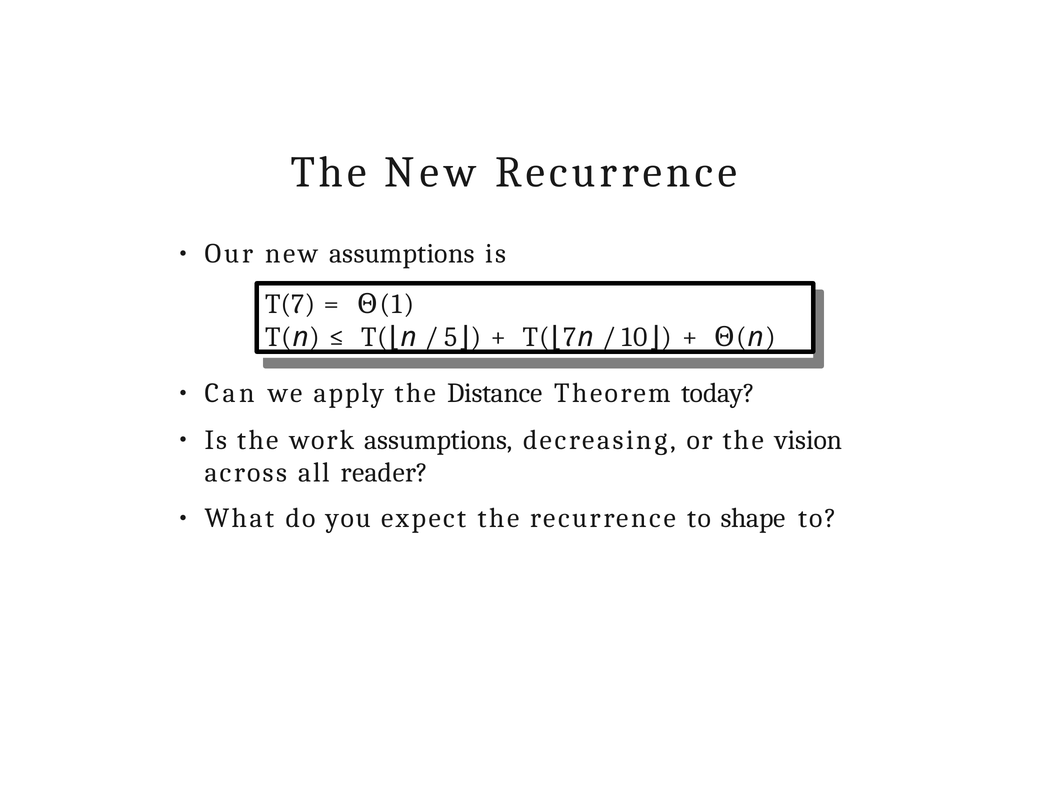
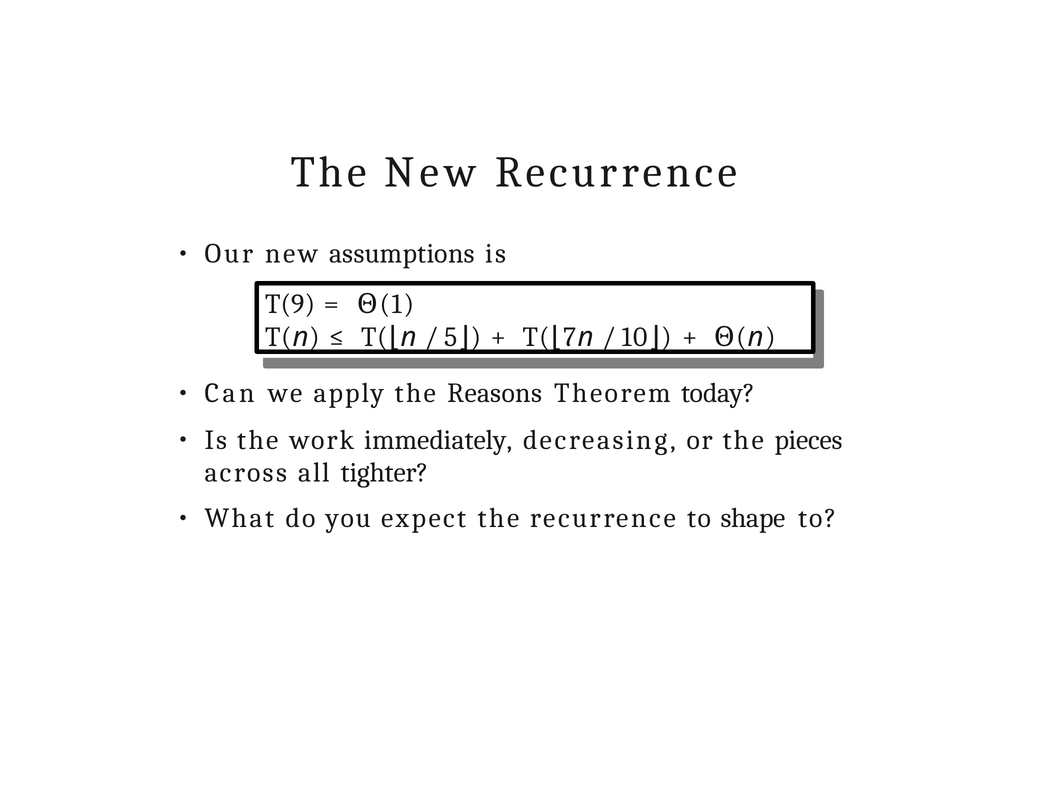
T(7: T(7 -> T(9 (290, 304)
Distance: Distance -> Reasons (495, 393)
work assumptions: assumptions -> immediately (438, 441)
vision: vision -> pieces (809, 441)
reader: reader -> tighter (385, 473)
